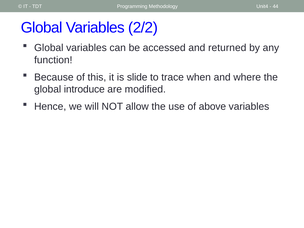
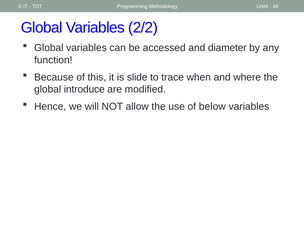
returned: returned -> diameter (227, 48)
above: above -> below (212, 107)
